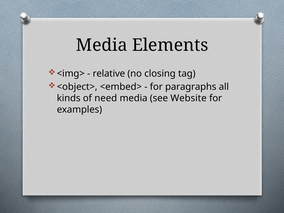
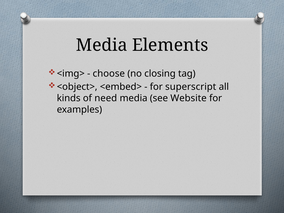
relative: relative -> choose (109, 74)
paragraphs: paragraphs -> superscript (191, 87)
